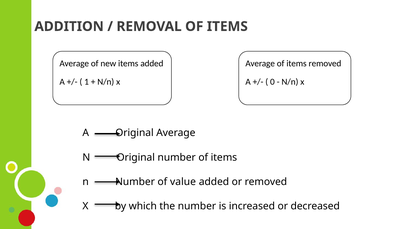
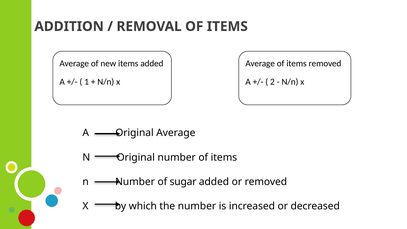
0: 0 -> 2 (272, 82)
value: value -> sugar (183, 182)
